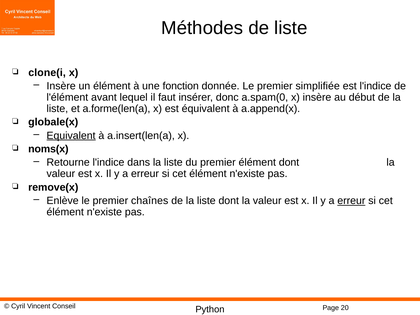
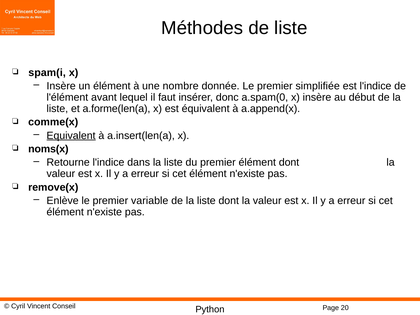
clone(i: clone(i -> spam(i (47, 73)
fonction: fonction -> nombre (181, 86)
globale(x: globale(x -> comme(x (53, 122)
chaînes: chaînes -> variable (150, 201)
erreur underline: present -> none (351, 201)
